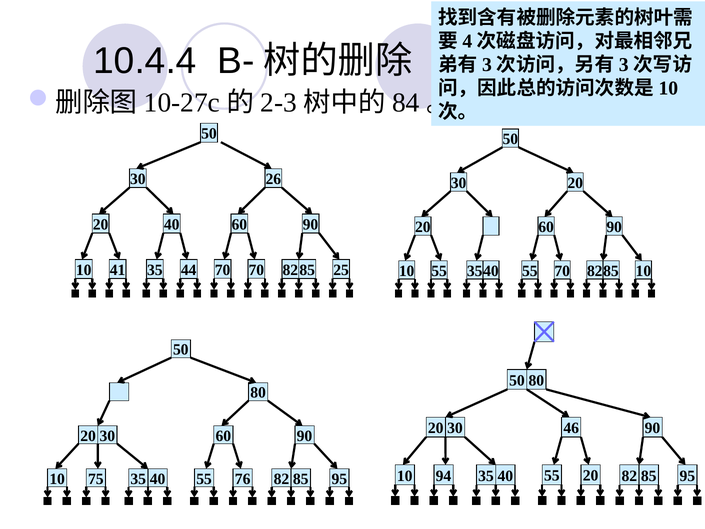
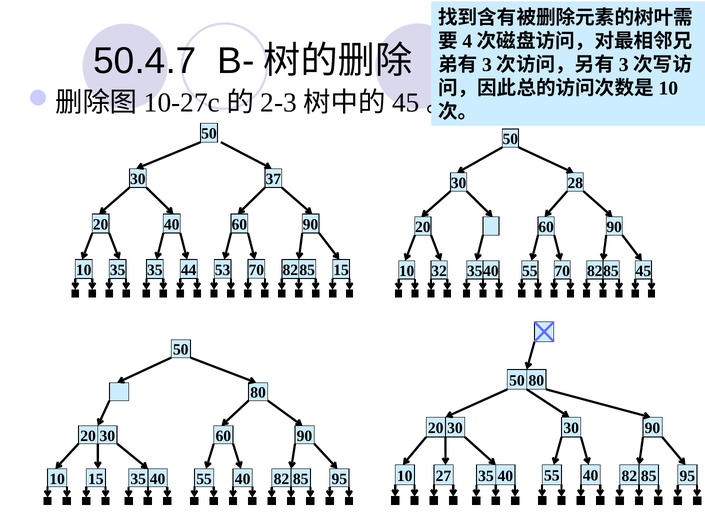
10.4.4: 10.4.4 -> 50.4.7 (145, 61)
84: 84 -> 45 (406, 103)
26: 26 -> 37 (273, 179)
30 20: 20 -> 28 (575, 183)
10 41: 41 -> 35 (118, 270)
44 70: 70 -> 53 (223, 270)
25: 25 -> 15 (341, 270)
10 55: 55 -> 32 (439, 271)
10: 10 -> 45 (643, 271)
30 46: 46 -> 30 (571, 428)
94: 94 -> 27 (444, 476)
20: 20 -> 40 (591, 476)
10 75: 75 -> 15 (96, 479)
76: 76 -> 40 (243, 479)
